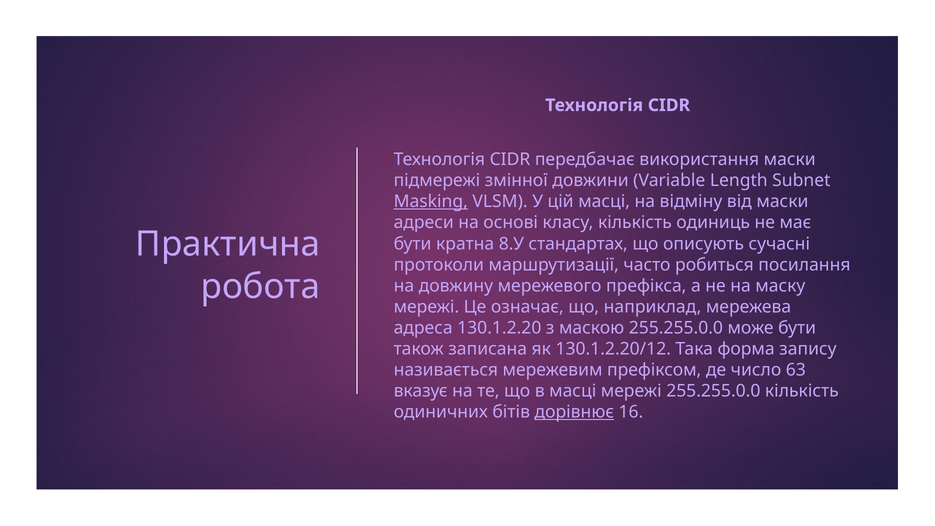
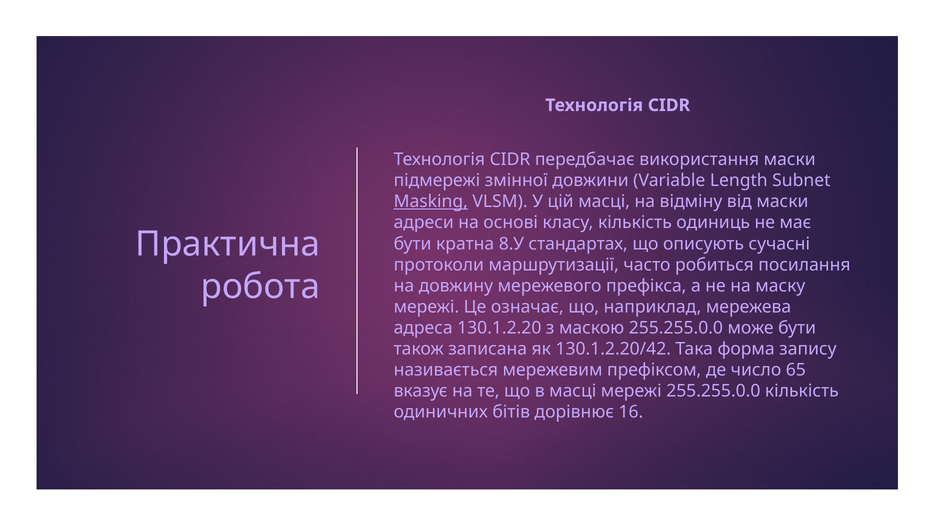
130.1.2.20/12: 130.1.2.20/12 -> 130.1.2.20/42 (613, 349)
63: 63 -> 65 (796, 370)
дорівнює underline: present -> none (574, 412)
